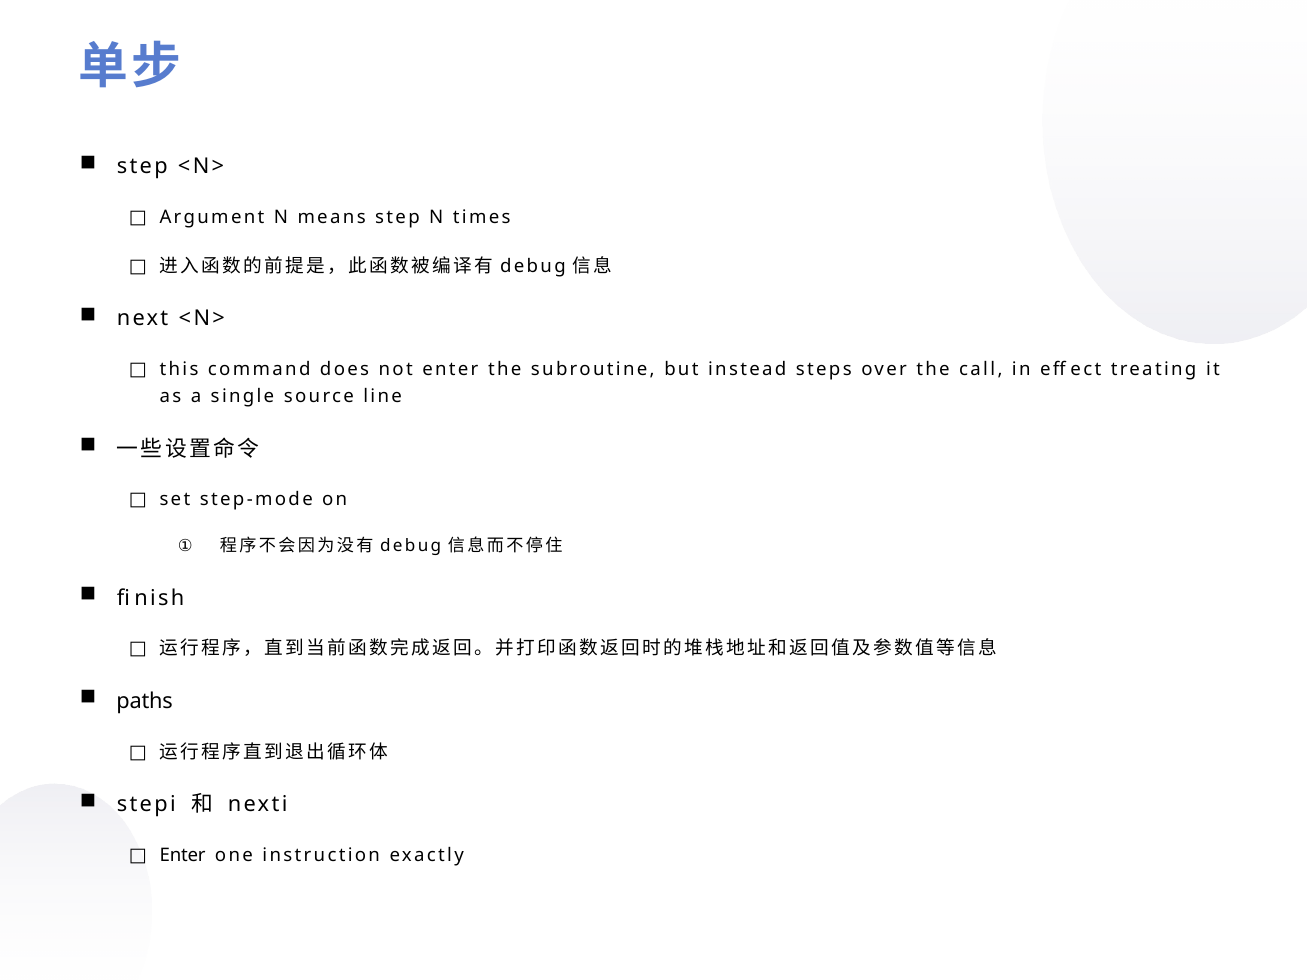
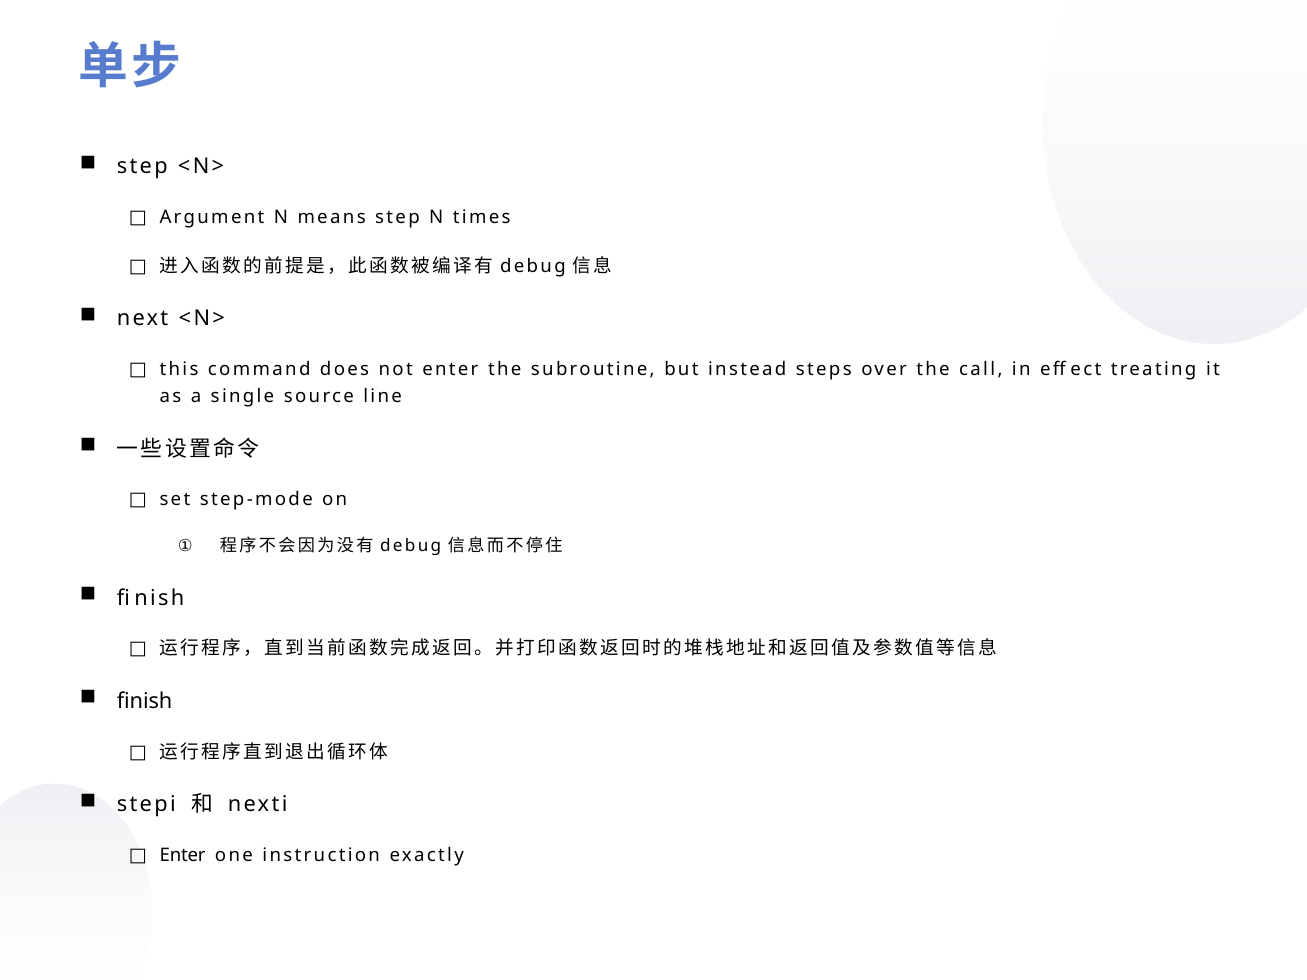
paths: paths -> finish (145, 701)
